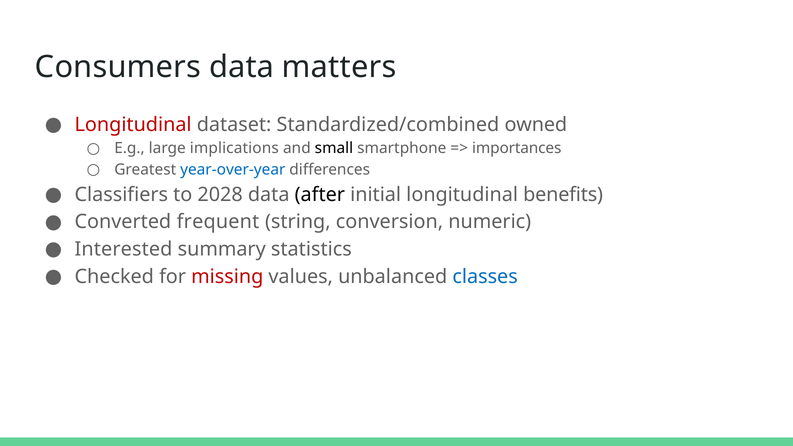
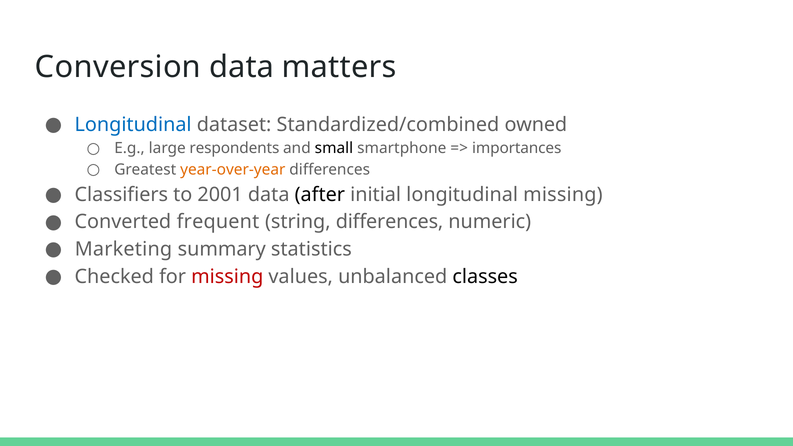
Consumers: Consumers -> Conversion (118, 67)
Longitudinal colour: red -> blue (133, 125)
implications: implications -> respondents (234, 148)
year-over-year colour: blue -> orange (233, 170)
2028: 2028 -> 2001 (220, 195)
longitudinal benefits: benefits -> missing (563, 195)
string conversion: conversion -> differences (390, 222)
Interested: Interested -> Marketing (123, 249)
classes colour: blue -> black (485, 277)
